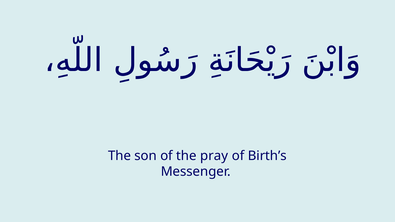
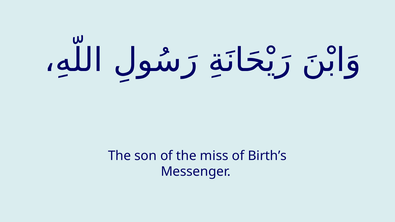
pray: pray -> miss (214, 156)
